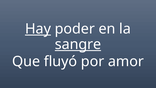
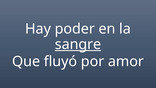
Hay underline: present -> none (38, 29)
